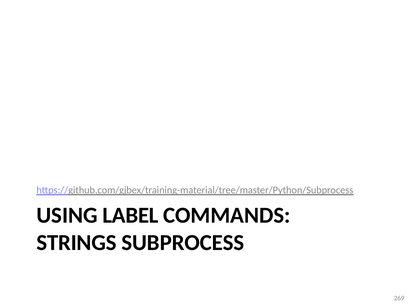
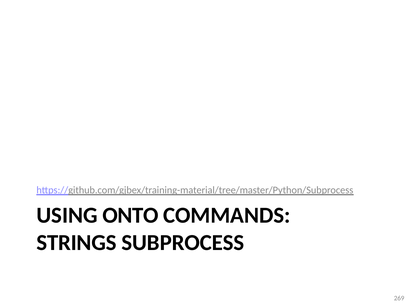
LABEL: LABEL -> ONTO (131, 215)
